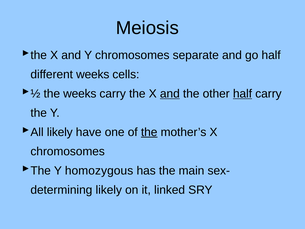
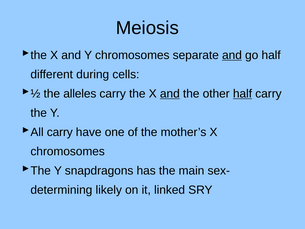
and underline: none -> present (232, 55)
different weeks: weeks -> during (93, 74)
the weeks: weeks -> alleles (80, 94)
likely: likely -> carry (60, 132)
the underline: present -> none (149, 132)
homozygous: homozygous -> snapdragons (99, 170)
